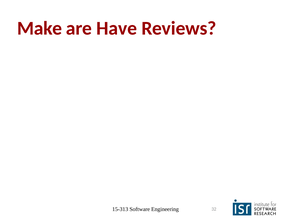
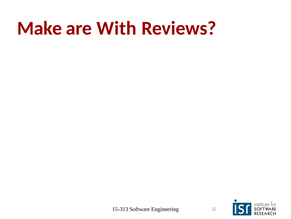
Have: Have -> With (117, 28)
